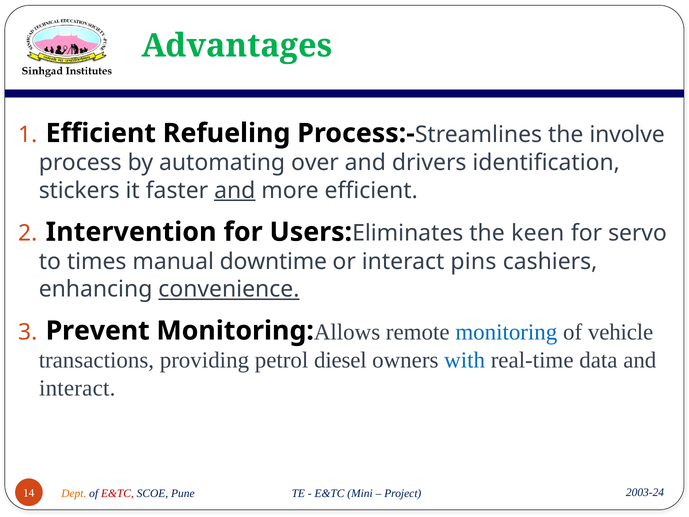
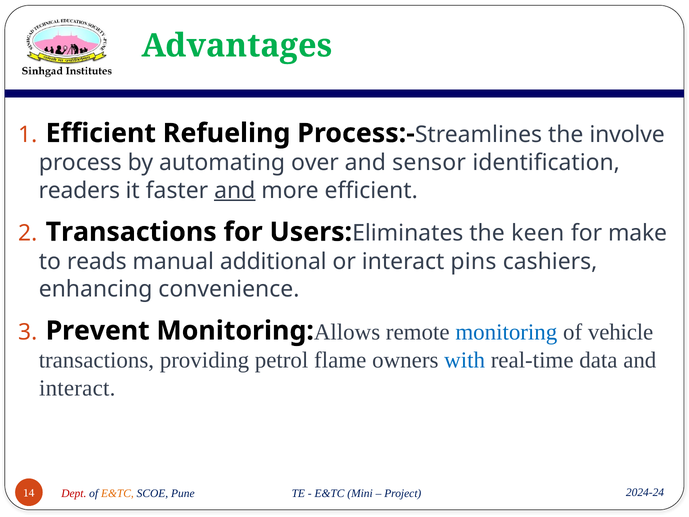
drivers: drivers -> sensor (429, 163)
stickers: stickers -> readers (79, 190)
Intervention: Intervention -> Transactions (131, 232)
servo: servo -> make (638, 233)
times: times -> reads (97, 261)
downtime: downtime -> additional (273, 261)
convenience underline: present -> none (229, 289)
diesel: diesel -> flame (340, 360)
2003-24: 2003-24 -> 2024-24 (645, 492)
Dept colour: orange -> red (74, 493)
E&TC colour: red -> orange (117, 493)
